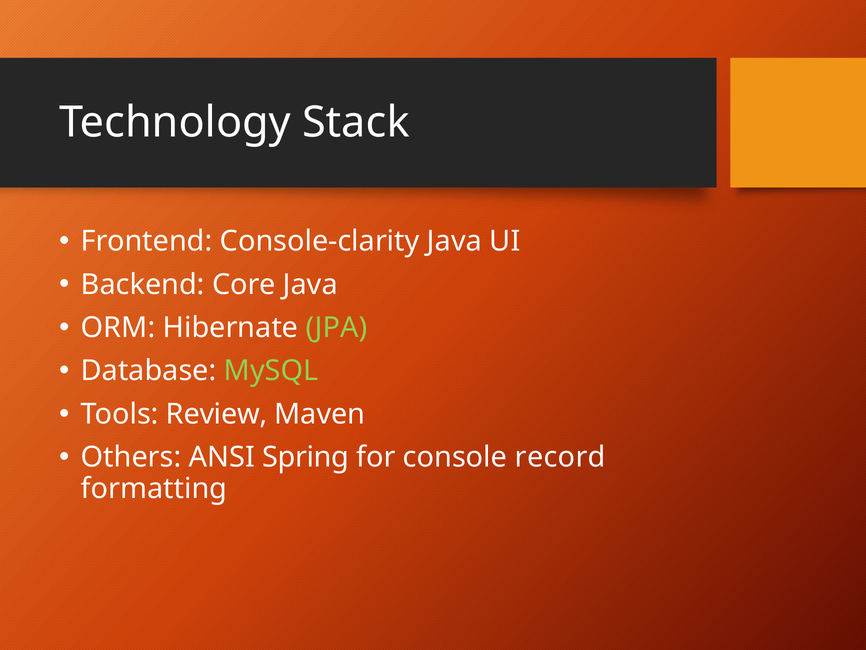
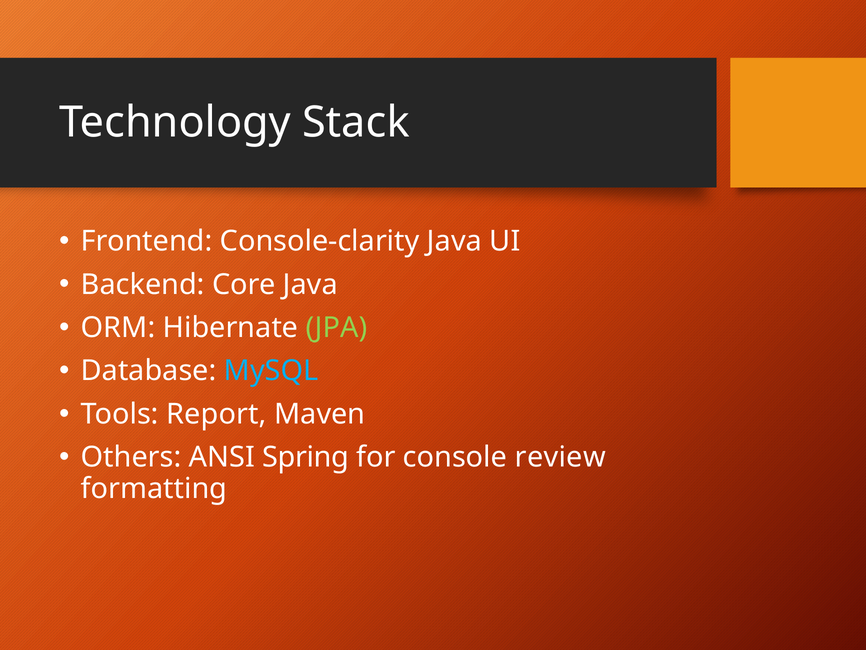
MySQL colour: light green -> light blue (271, 371)
Review: Review -> Report (216, 414)
record: record -> review (560, 457)
